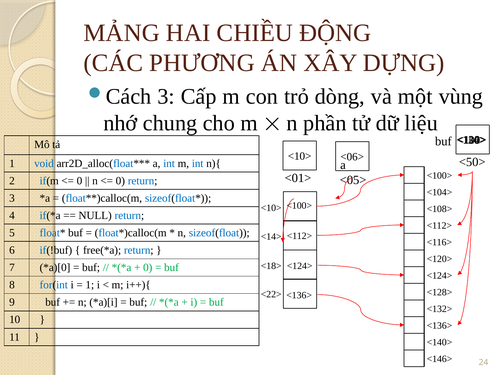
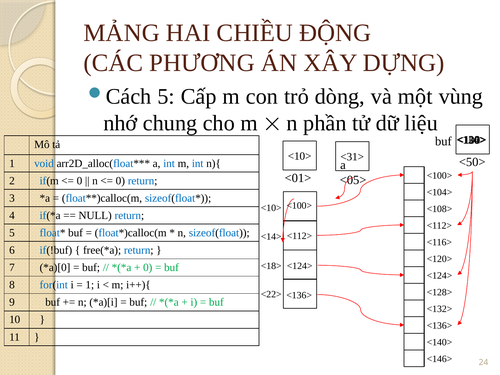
3: 3 -> 5 (166, 97)
<06>: <06> -> <31> (352, 157)
